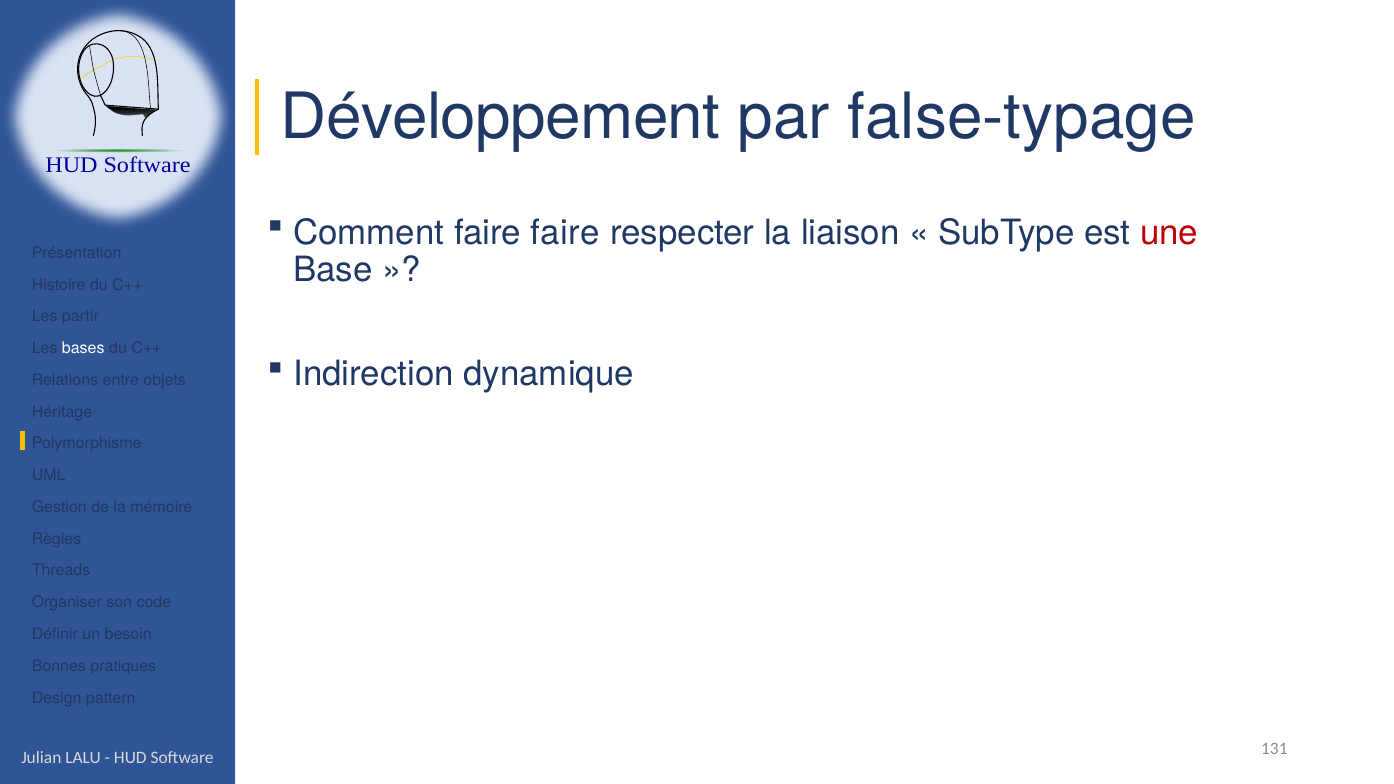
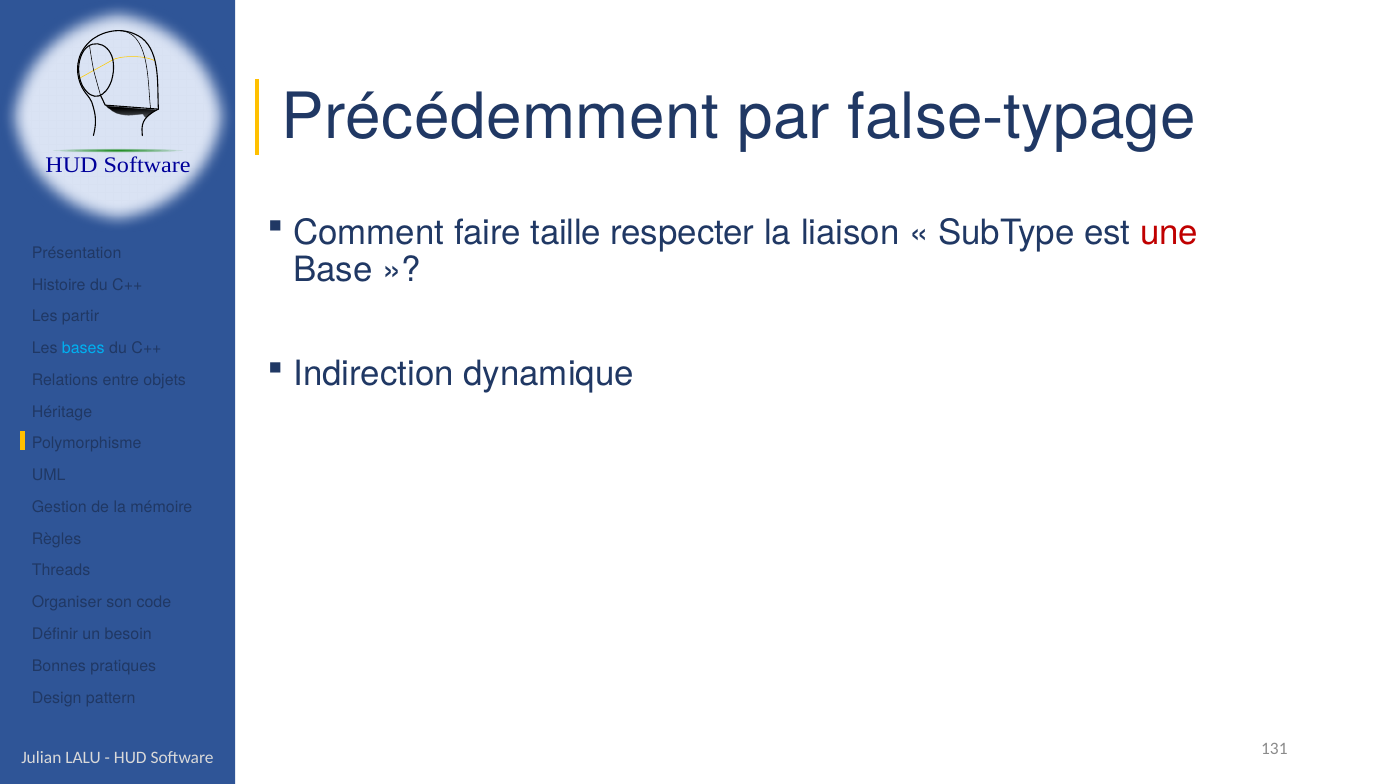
Développement: Développement -> Précédemment (500, 117)
faire faire: faire -> taille (566, 233)
bases colour: white -> light blue (83, 348)
